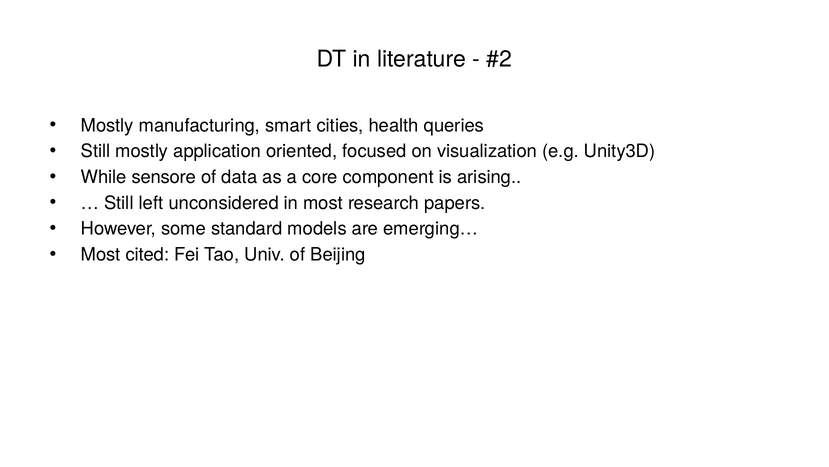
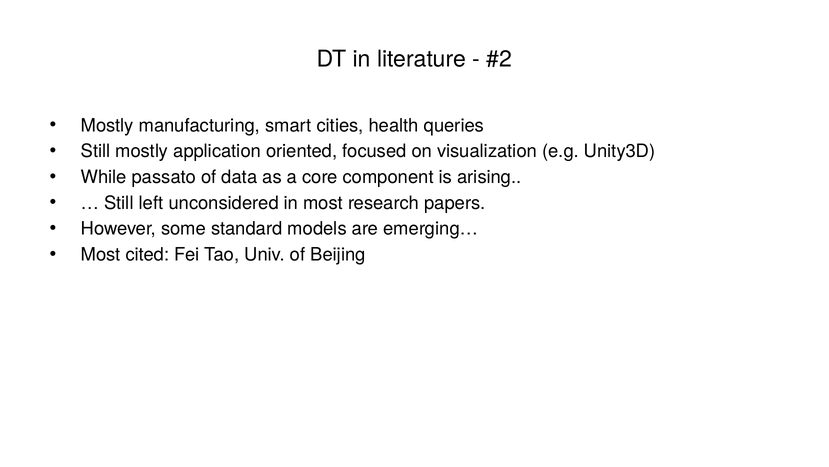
sensore: sensore -> passato (164, 177)
